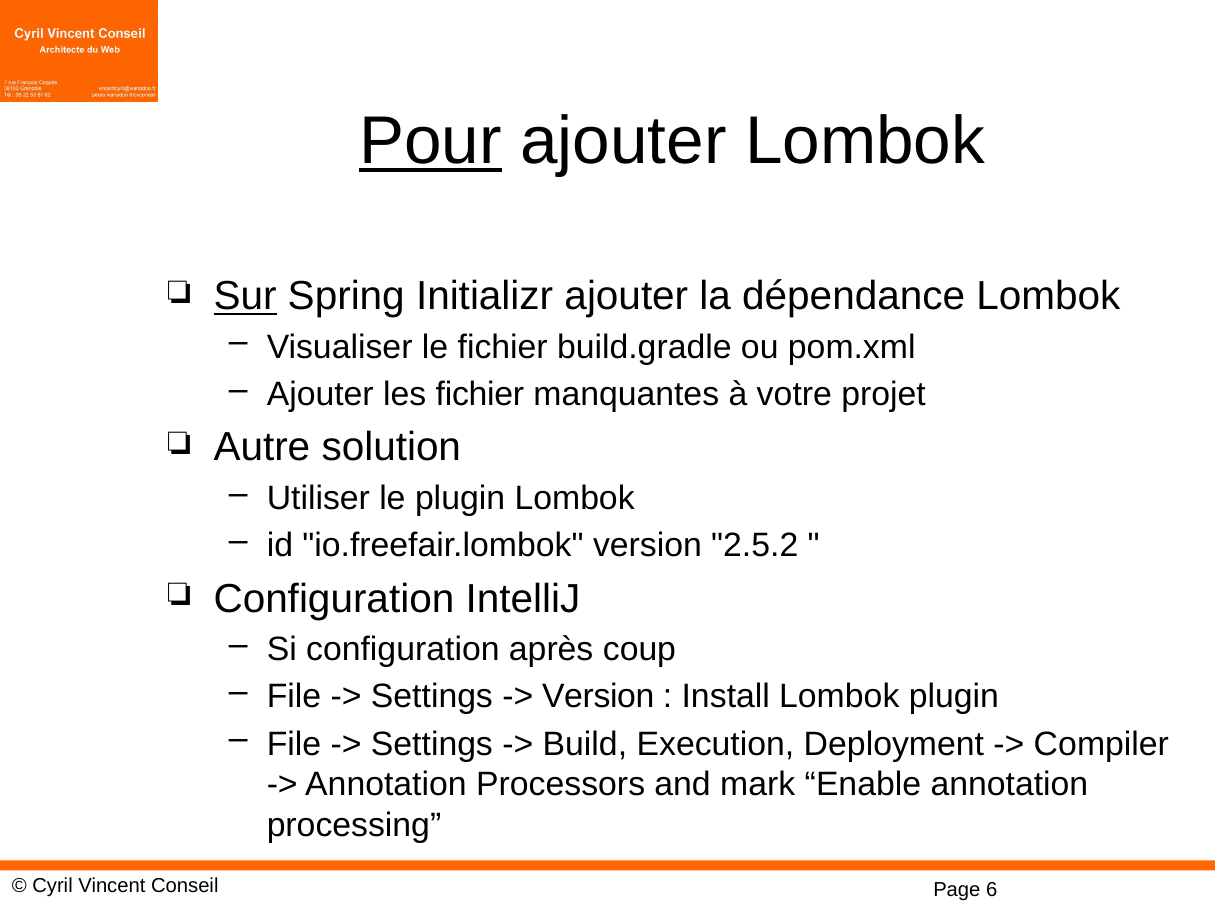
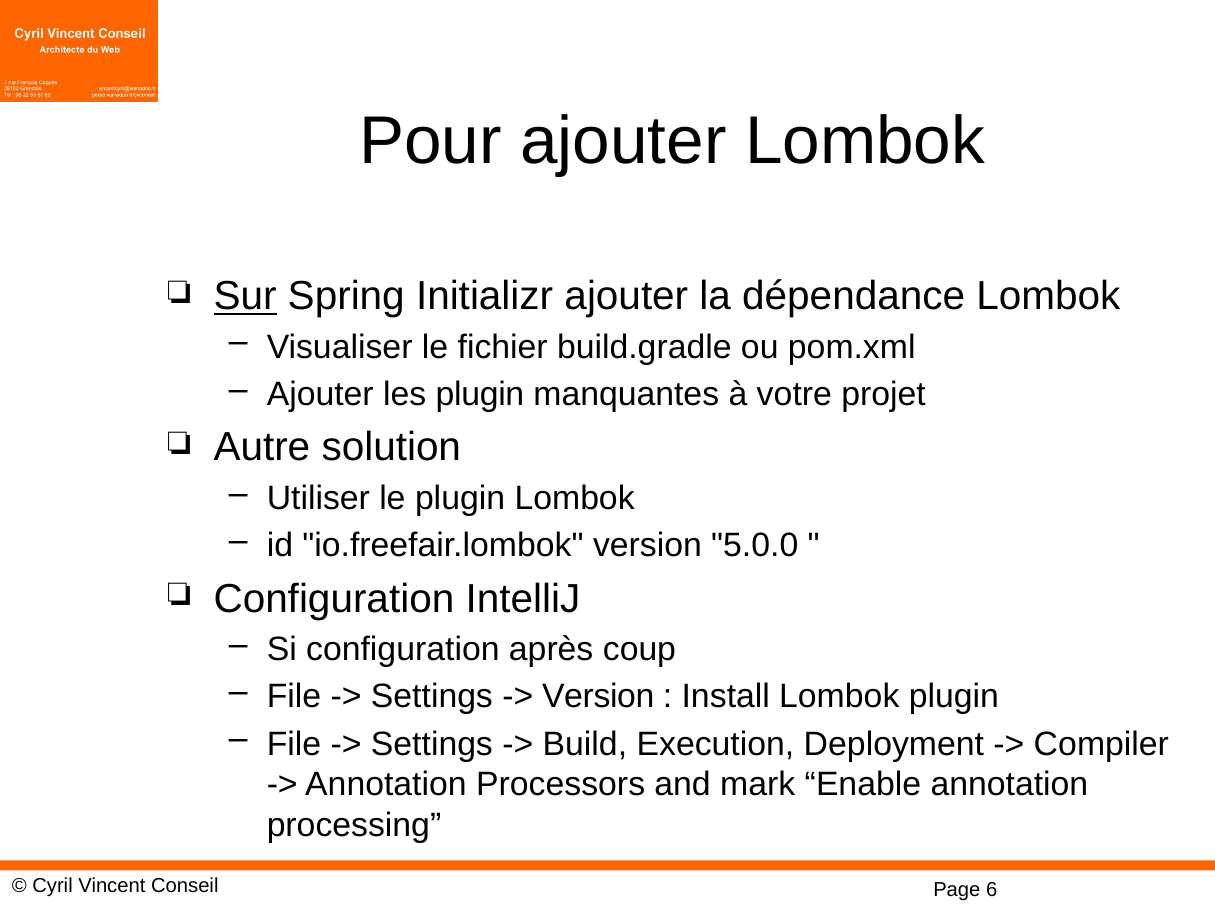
Pour underline: present -> none (430, 141)
les fichier: fichier -> plugin (480, 395)
2.5.2: 2.5.2 -> 5.0.0 (755, 546)
